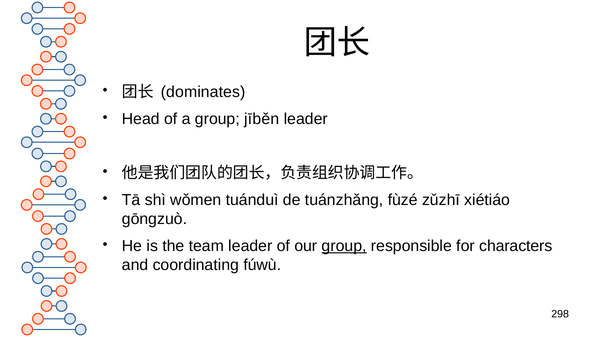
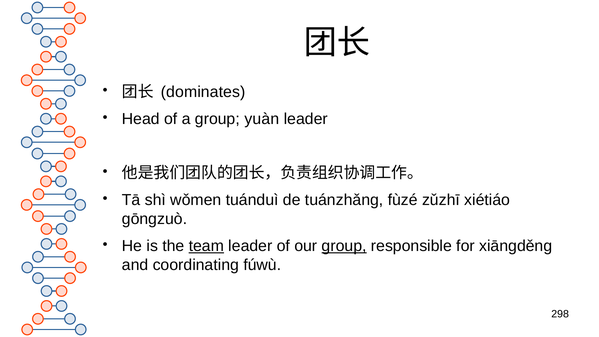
jīběn: jīběn -> yuàn (262, 119)
team underline: none -> present (206, 246)
characters: characters -> xiāngděng (516, 246)
